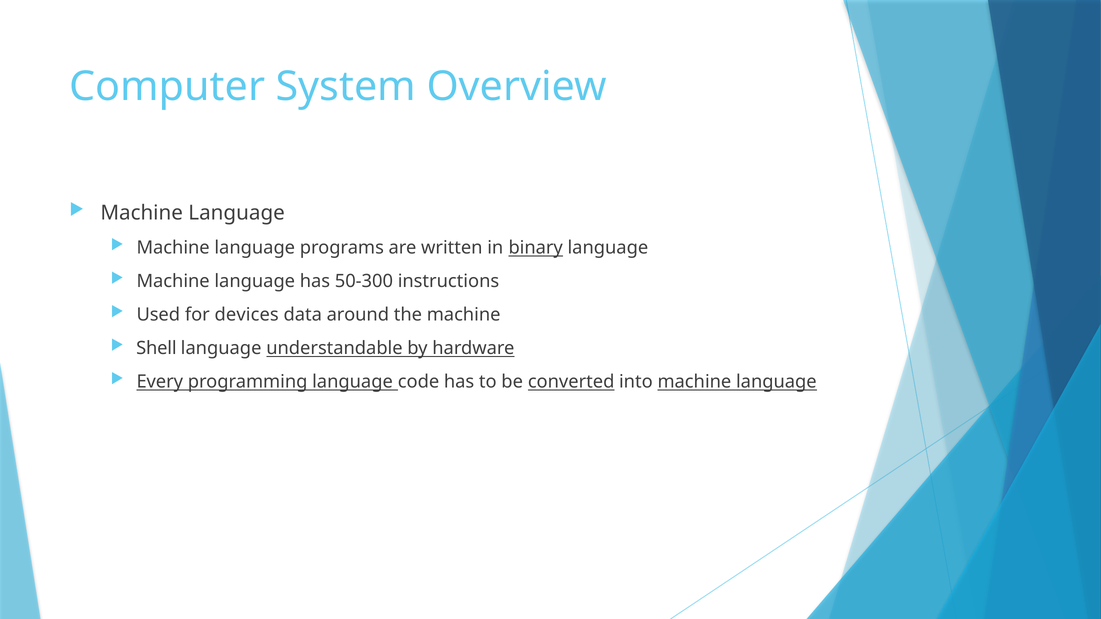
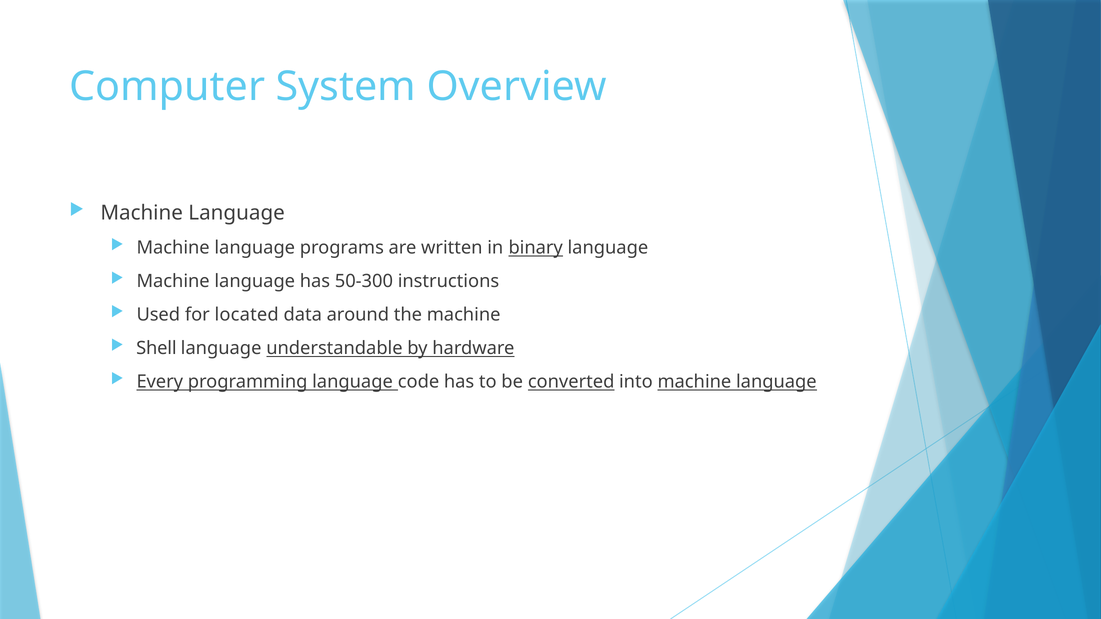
devices: devices -> located (247, 315)
